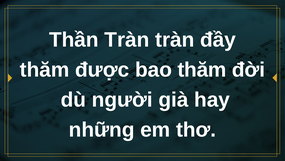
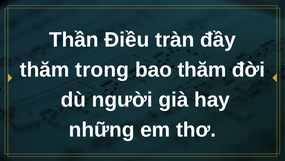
Thần Tràn: Tràn -> Điều (127, 40)
được: được -> trong (102, 70)
